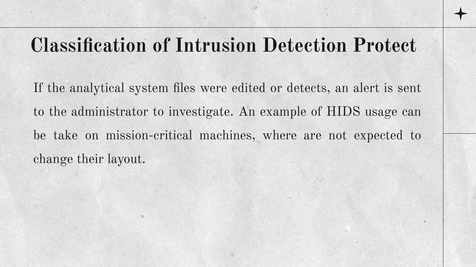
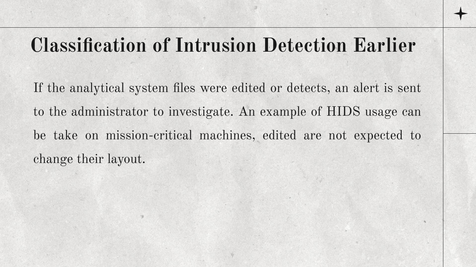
Protect: Protect -> Earlier (384, 45)
machines where: where -> edited (280, 136)
